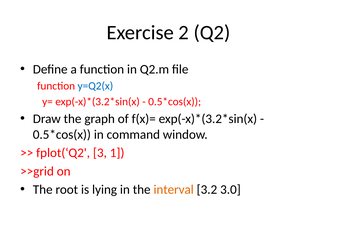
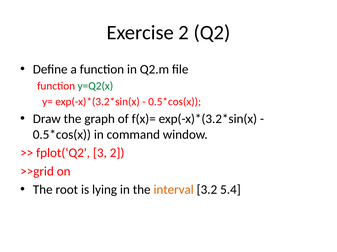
y=Q2(x colour: blue -> green (95, 86)
3 1: 1 -> 2 (117, 153)
3.0: 3.0 -> 5.4 (230, 190)
